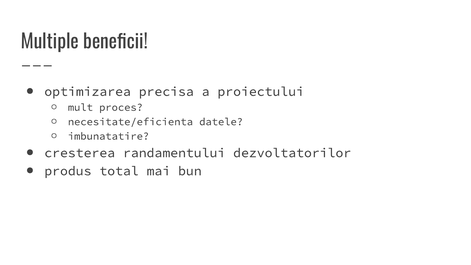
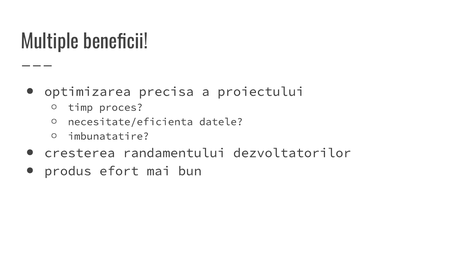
mult: mult -> timp (80, 107)
total: total -> efort (119, 171)
